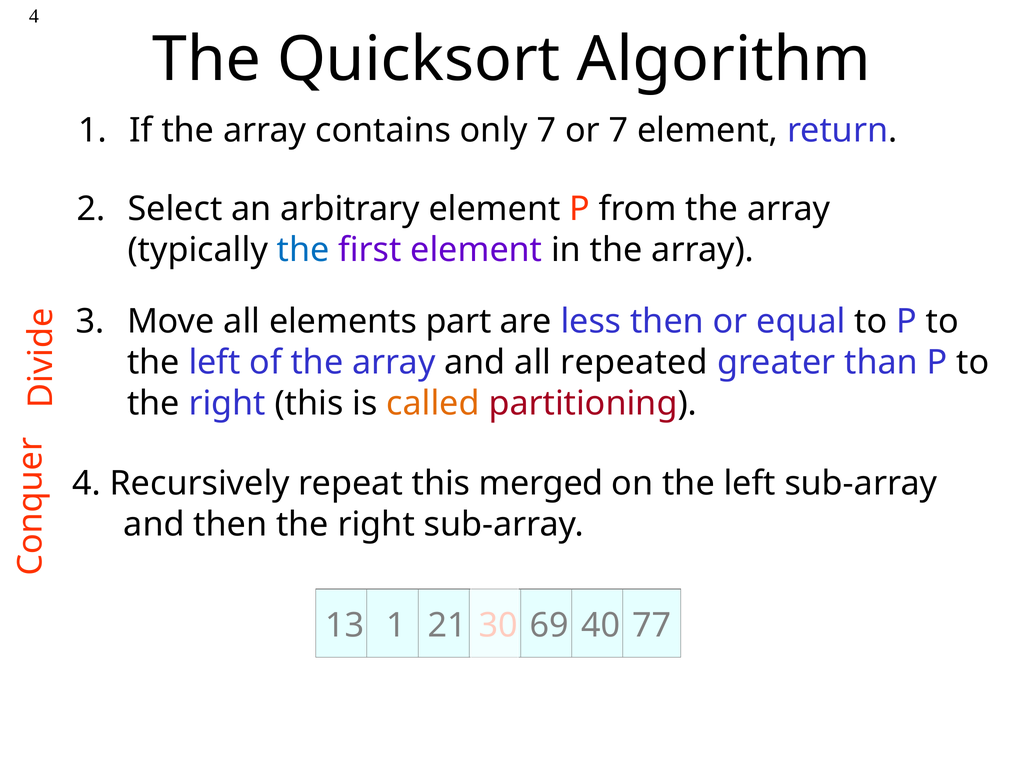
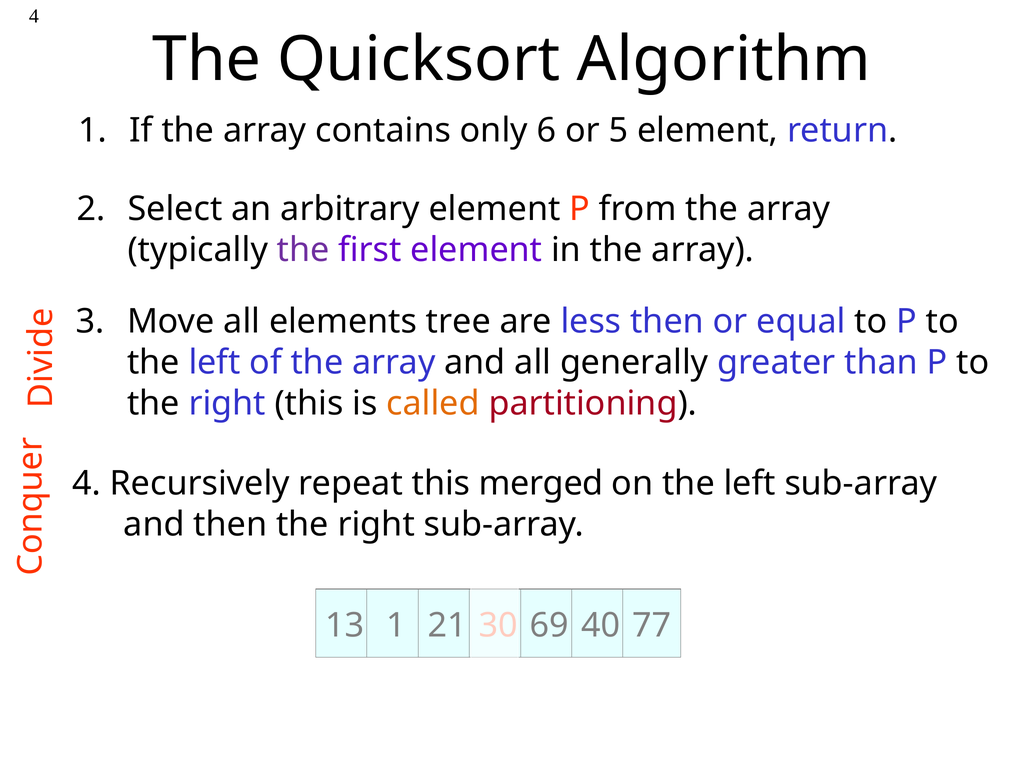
only 7: 7 -> 6 (547, 130)
or 7: 7 -> 5 (619, 130)
the colour: blue -> purple (303, 250)
part: part -> tree (458, 322)
repeated: repeated -> generally (634, 363)
